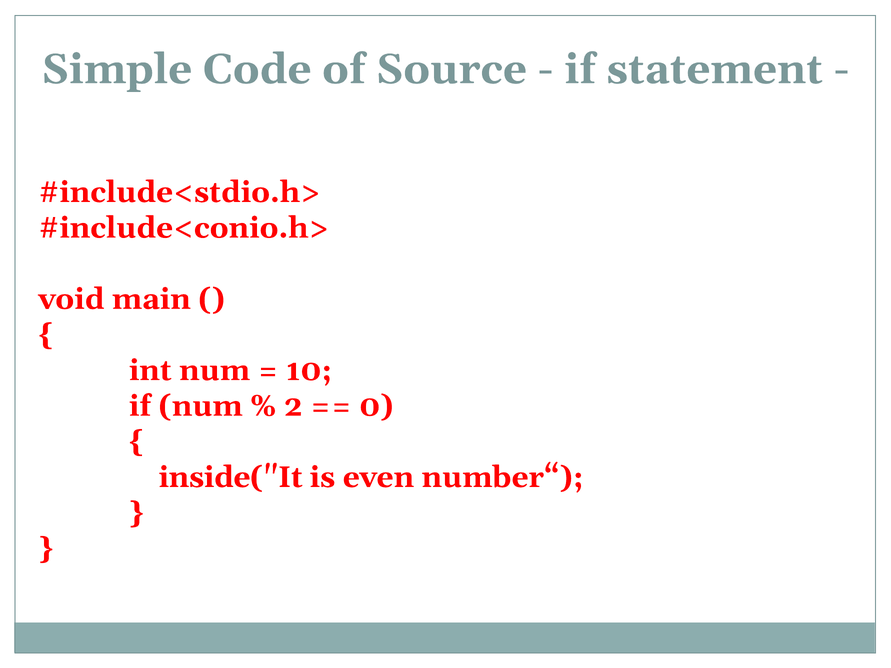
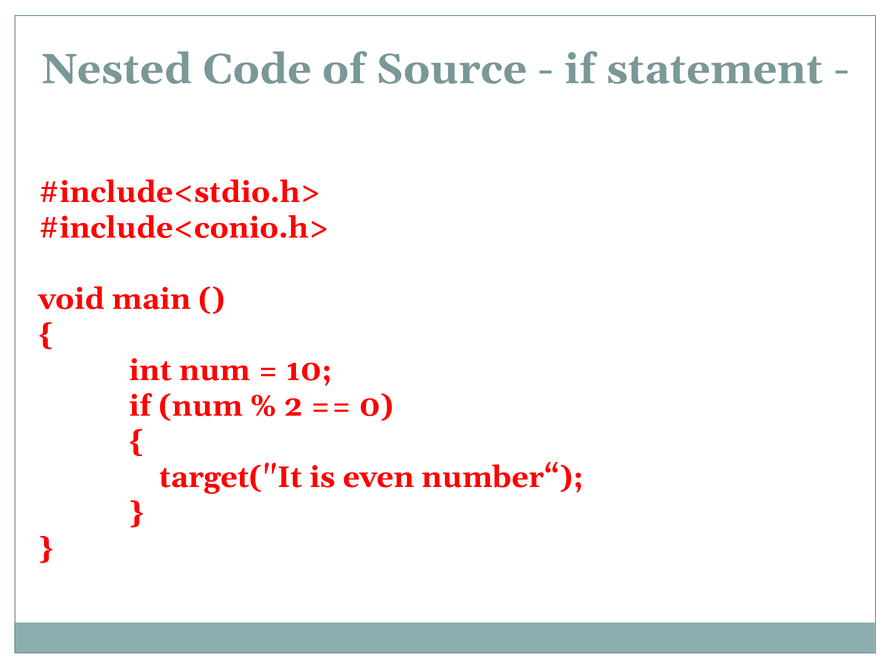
Simple: Simple -> Nested (117, 69)
inside("It: inside("It -> target("It (231, 477)
